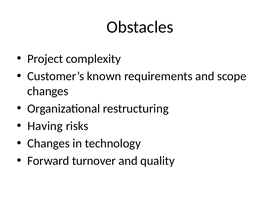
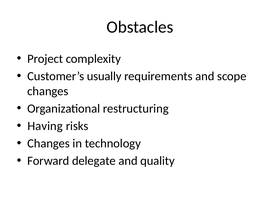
known: known -> usually (104, 76)
turnover: turnover -> delegate (94, 161)
